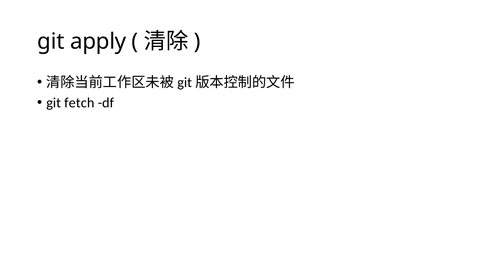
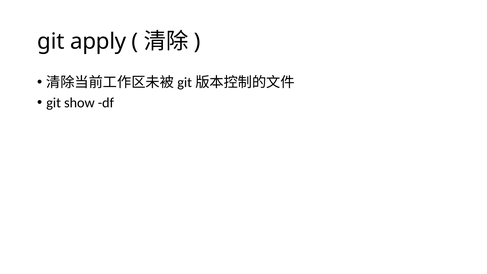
fetch: fetch -> show (79, 103)
